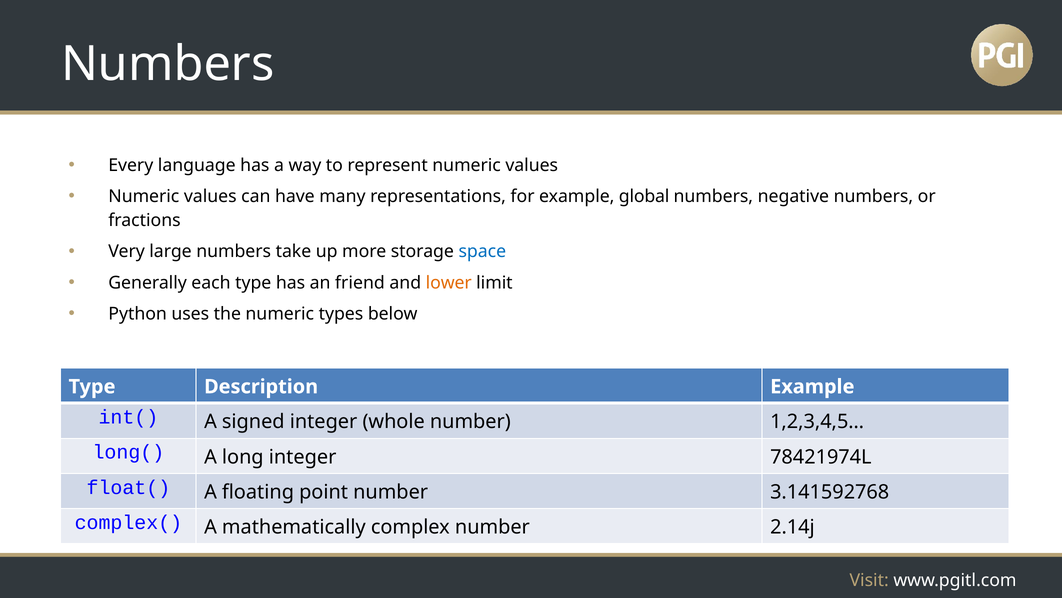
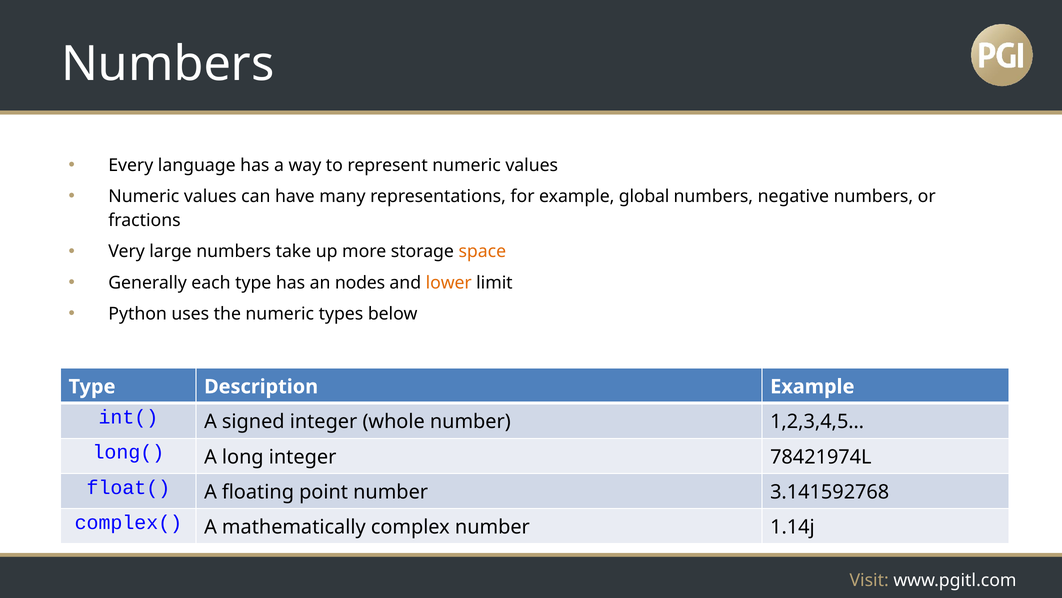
space colour: blue -> orange (482, 251)
friend: friend -> nodes (360, 282)
2.14j: 2.14j -> 1.14j (792, 527)
